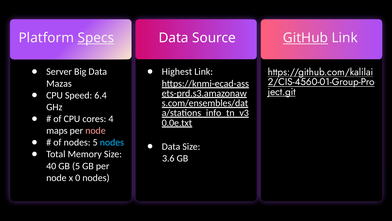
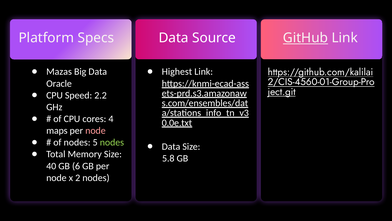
Specs underline: present -> none (96, 38)
Server: Server -> Mazas (59, 72)
Mazas: Mazas -> Oracle (59, 83)
6.4: 6.4 -> 2.2 (101, 95)
nodes colour: light blue -> light green (112, 142)
3.6: 3.6 -> 5.8 (168, 158)
GB 5: 5 -> 6 (76, 166)
0: 0 -> 2 (78, 177)
